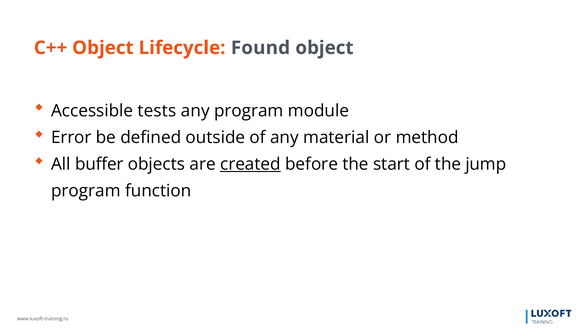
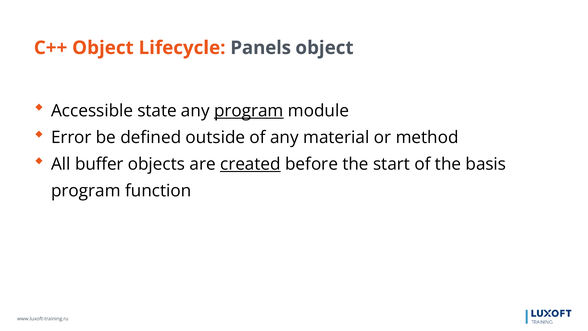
Found: Found -> Panels (261, 48)
tests: tests -> state (157, 111)
program underline: none -> present (249, 111)
jump: jump -> basis (486, 164)
